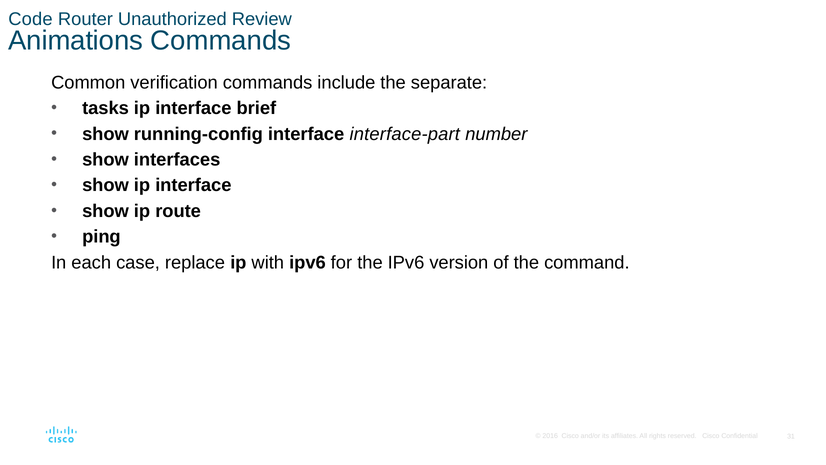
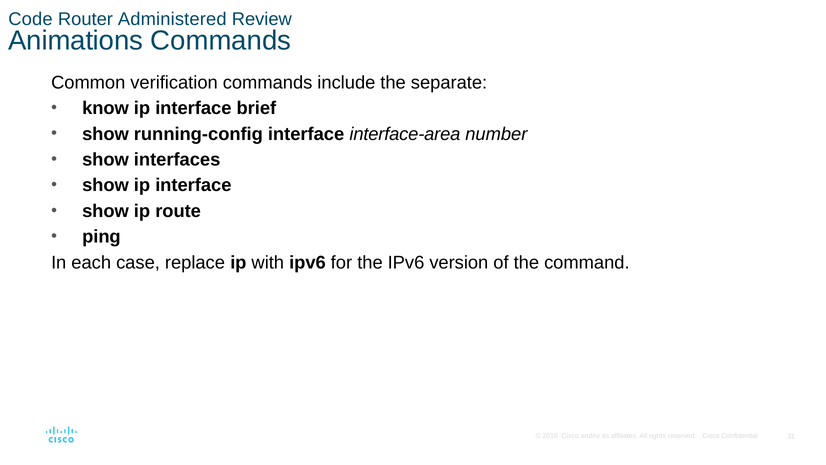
Unauthorized: Unauthorized -> Administered (172, 19)
tasks: tasks -> know (106, 108)
interface-part: interface-part -> interface-area (405, 134)
